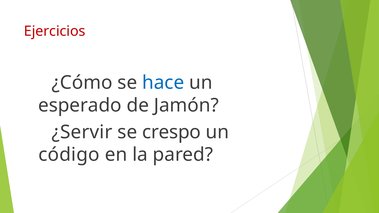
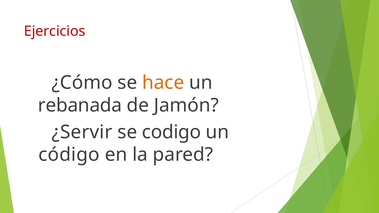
hace colour: blue -> orange (163, 83)
esperado: esperado -> rebanada (80, 105)
crespo: crespo -> codigo (172, 132)
